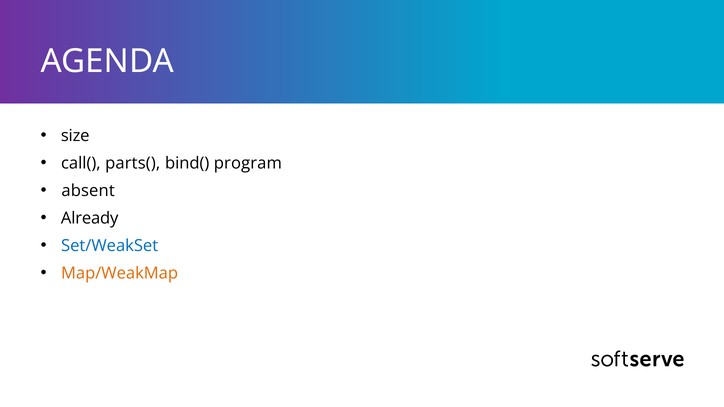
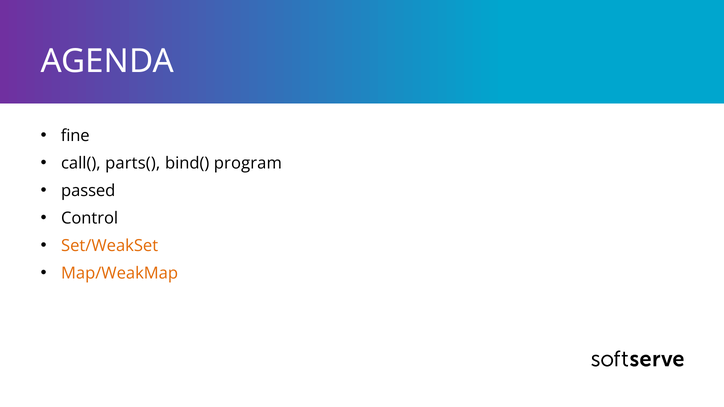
size: size -> fine (75, 136)
absent: absent -> passed (88, 191)
Already: Already -> Control (90, 218)
Set/WeakSet colour: blue -> orange (110, 246)
